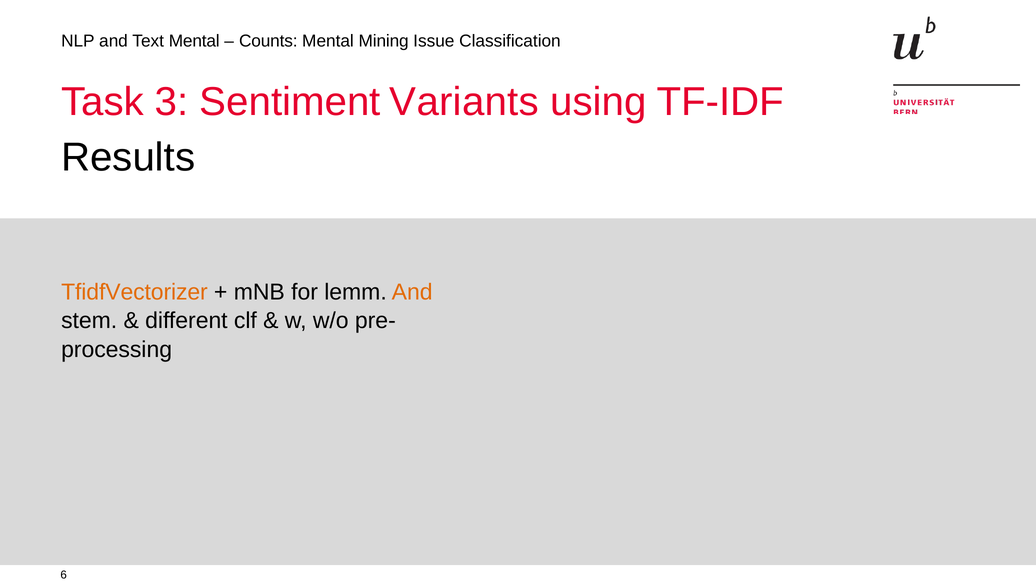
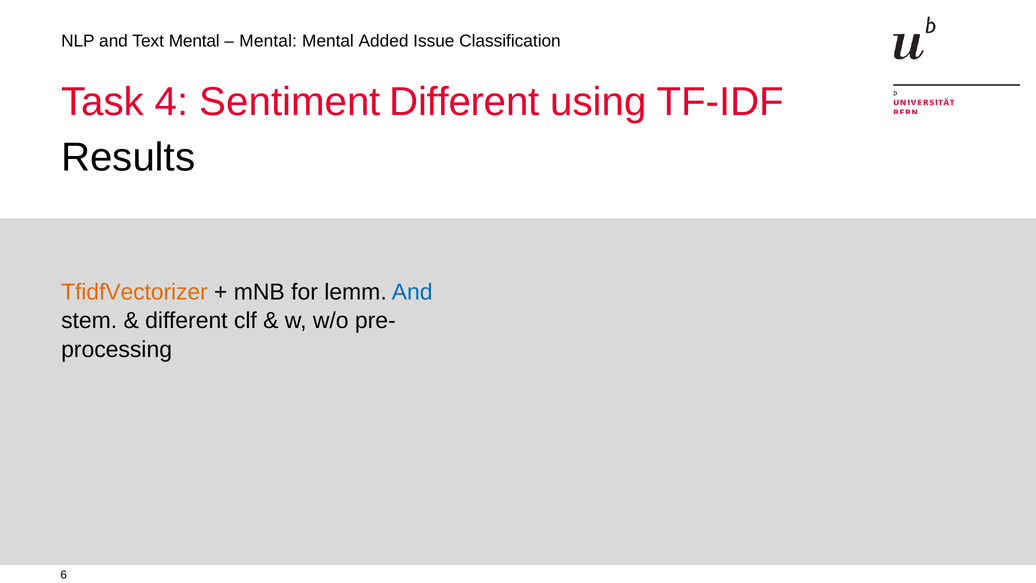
Counts: Counts -> Mental (268, 41)
Mining: Mining -> Added (384, 41)
3: 3 -> 4 (172, 102)
Sentiment Variants: Variants -> Different (464, 102)
And colour: orange -> blue (412, 292)
